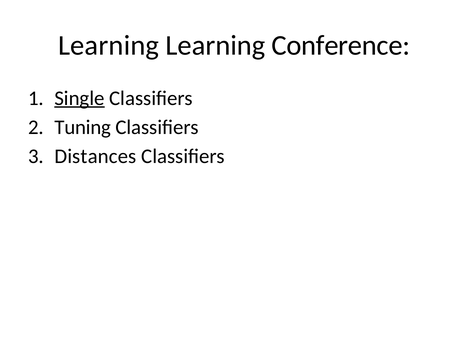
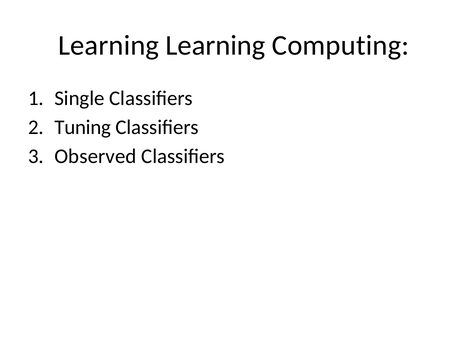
Conference: Conference -> Computing (340, 45)
Single underline: present -> none (79, 98)
Distances: Distances -> Observed (95, 156)
